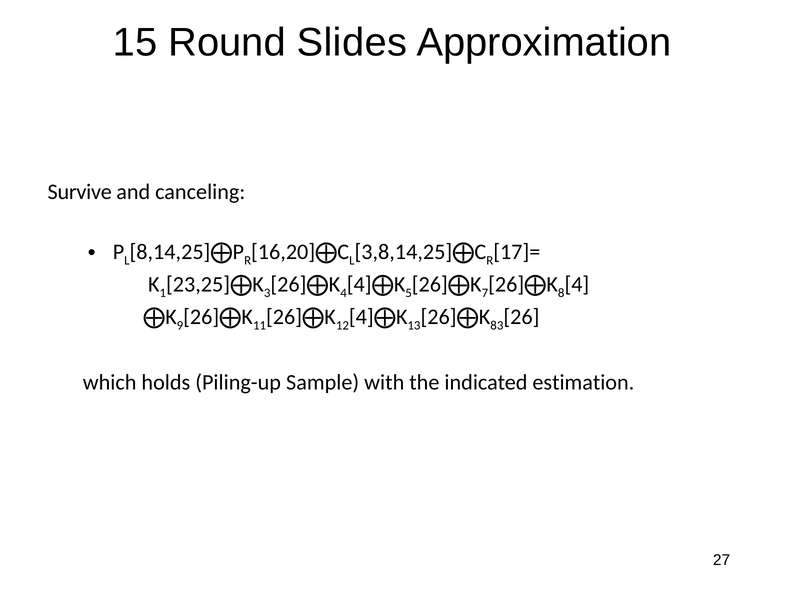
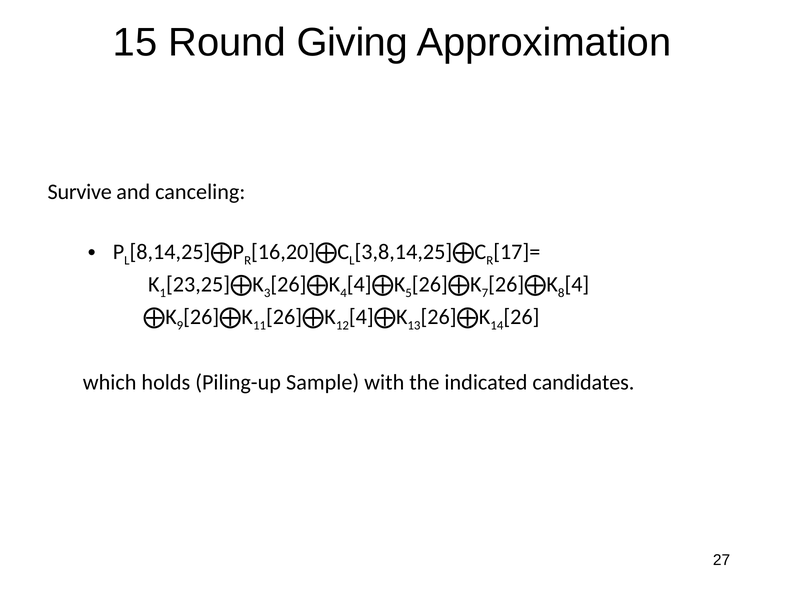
Slides: Slides -> Giving (352, 43)
83: 83 -> 14 (497, 325)
estimation: estimation -> candidates (583, 382)
